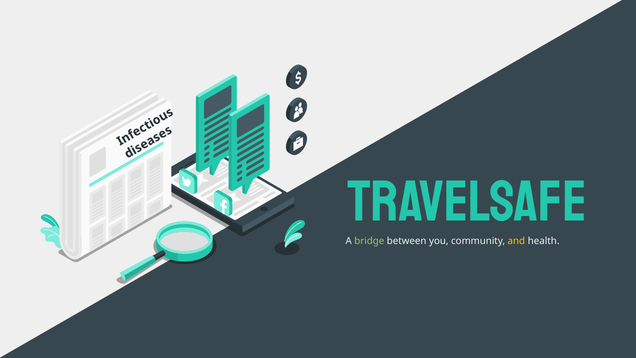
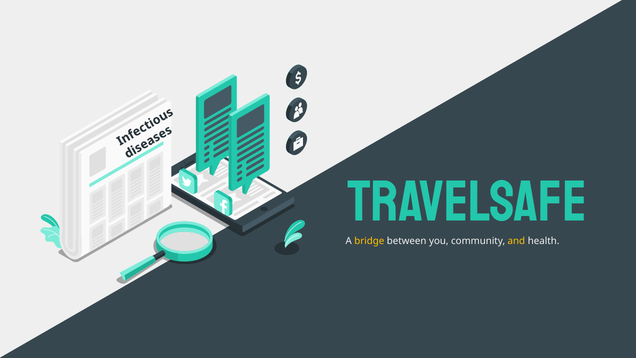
bridge colour: light green -> yellow (369, 241)
